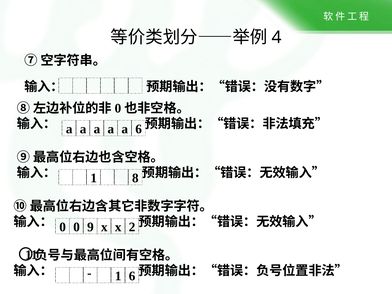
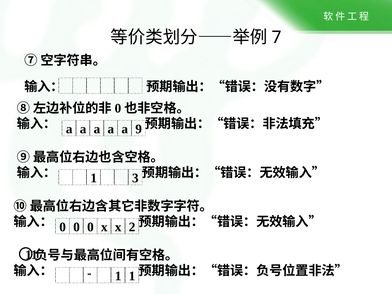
4: 4 -> 7 (277, 37)
a 6: 6 -> 9 (139, 129)
8: 8 -> 3 (135, 178)
0 0 9: 9 -> 0 (90, 227)
1 6: 6 -> 1 (132, 276)
